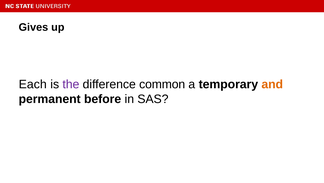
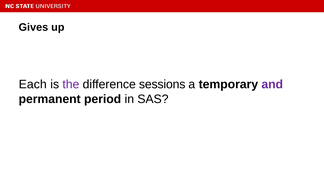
common: common -> sessions (162, 84)
and colour: orange -> purple (272, 84)
before: before -> period (103, 99)
